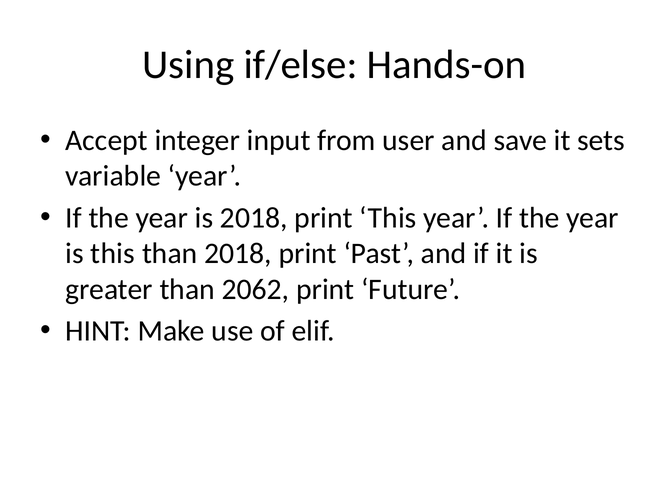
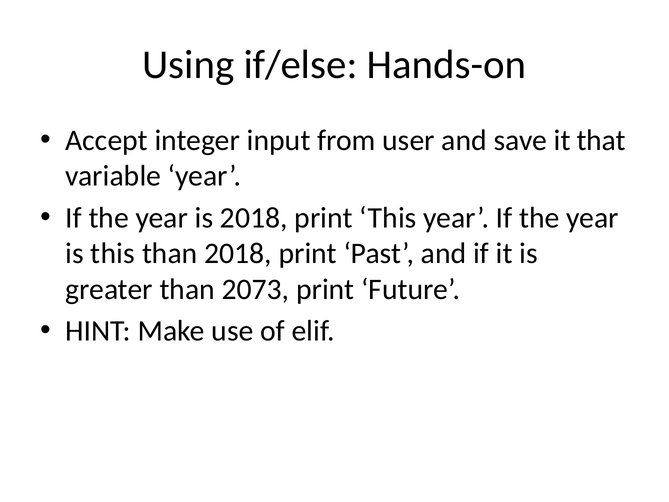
sets: sets -> that (601, 140)
2062: 2062 -> 2073 (256, 289)
